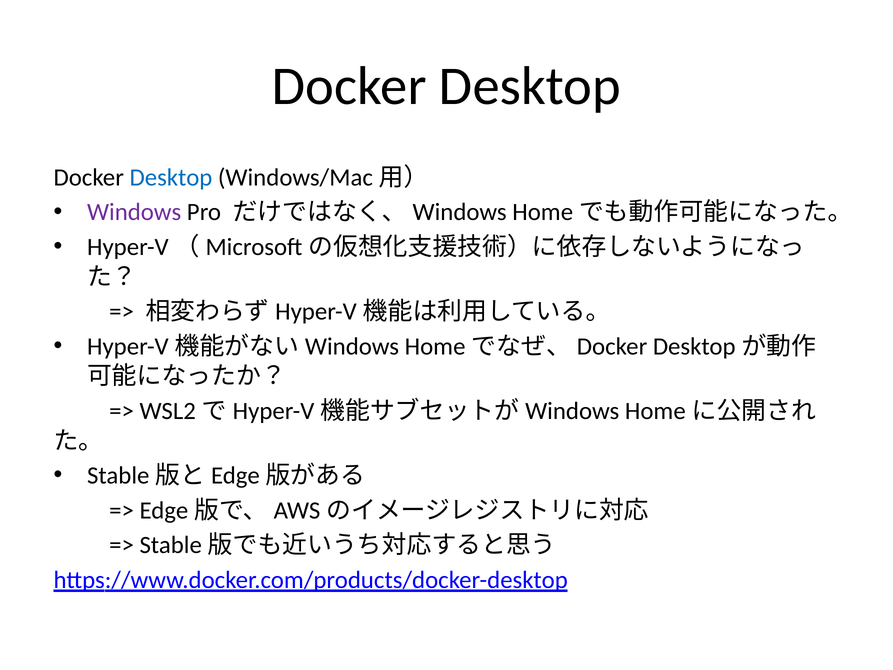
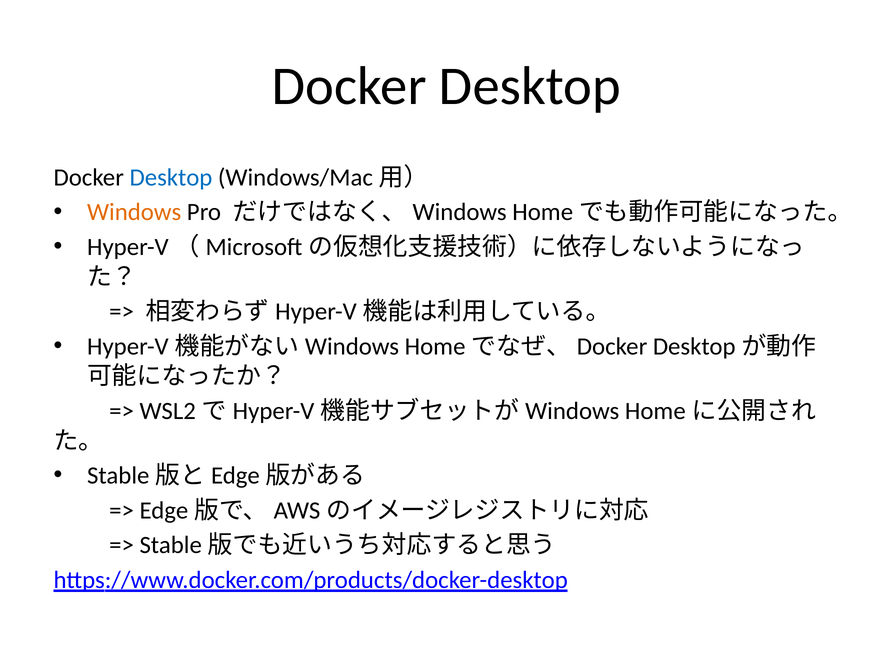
Windows colour: purple -> orange (134, 212)
